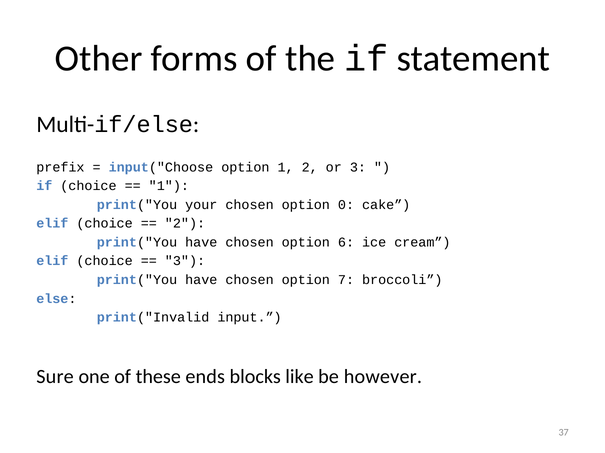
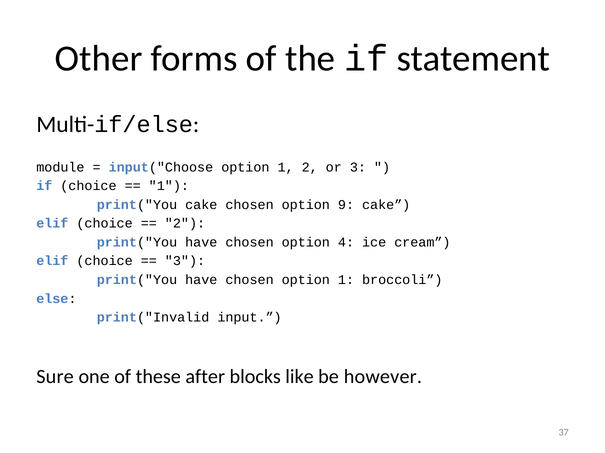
prefix: prefix -> module (60, 168)
print("You your: your -> cake (201, 205)
0: 0 -> 9 (346, 205)
6: 6 -> 4 (346, 243)
chosen option 7: 7 -> 1 (346, 280)
ends: ends -> after (205, 377)
